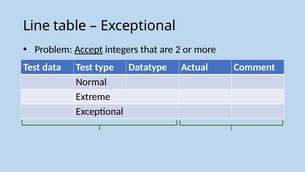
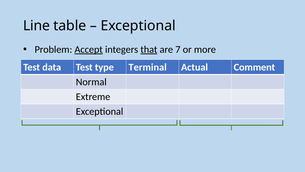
that underline: none -> present (149, 49)
2: 2 -> 7 (178, 49)
Datatype: Datatype -> Terminal (148, 67)
